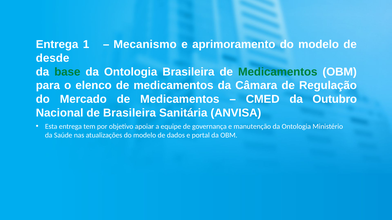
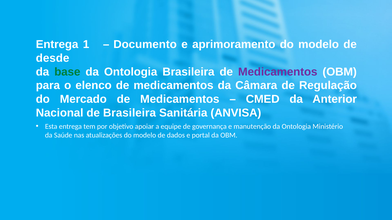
Mecanismo: Mecanismo -> Documento (145, 44)
Medicamentos colour: green -> purple (278, 72)
Outubro: Outubro -> Anterior (335, 99)
